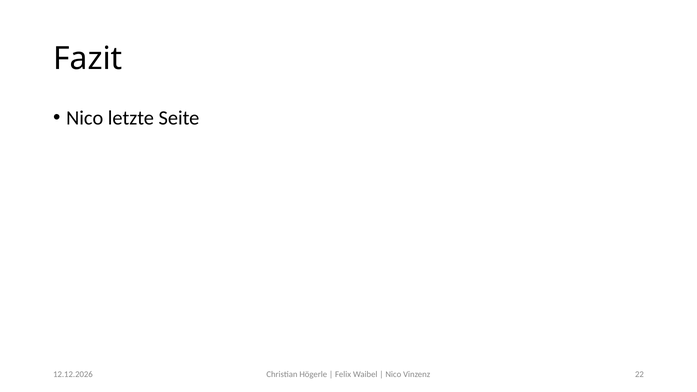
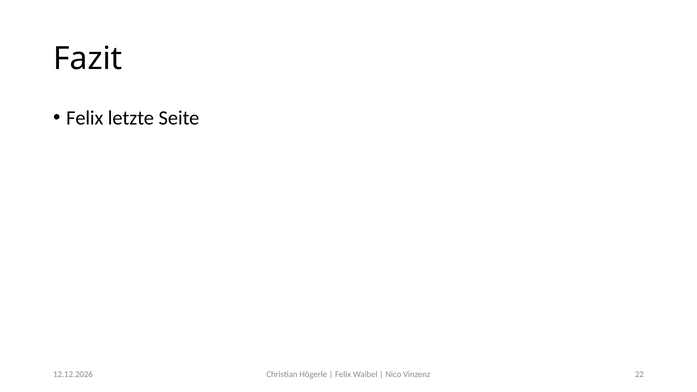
Nico: Nico -> Felix (85, 118)
